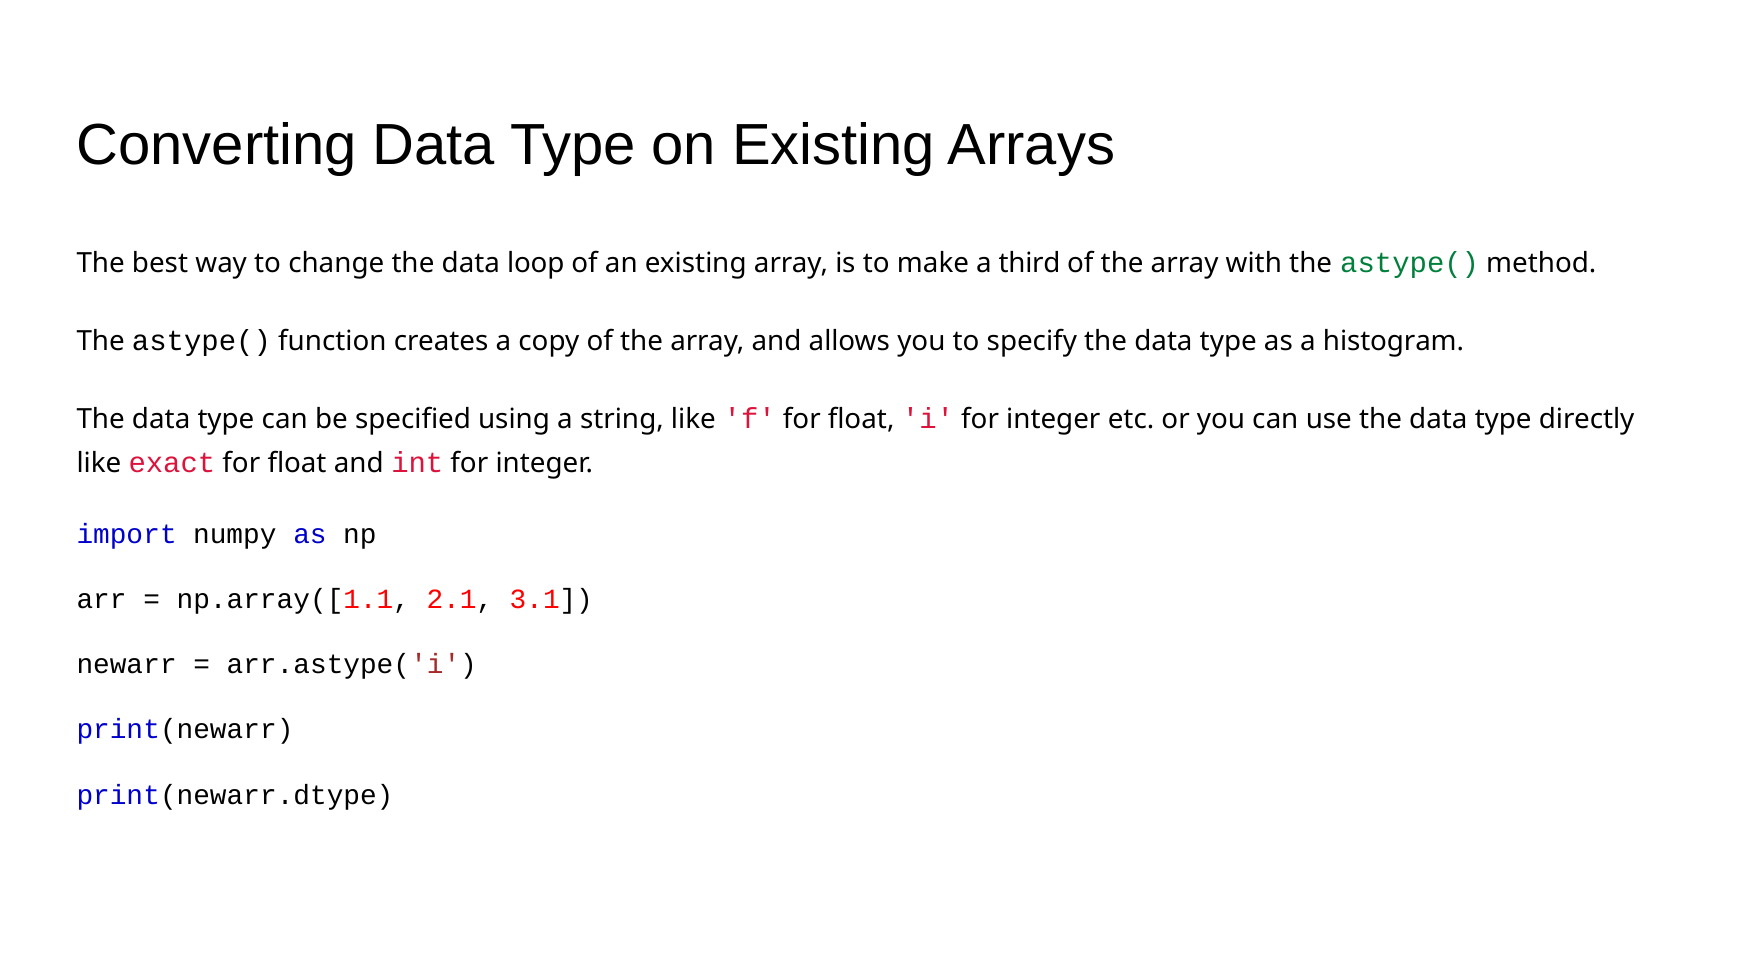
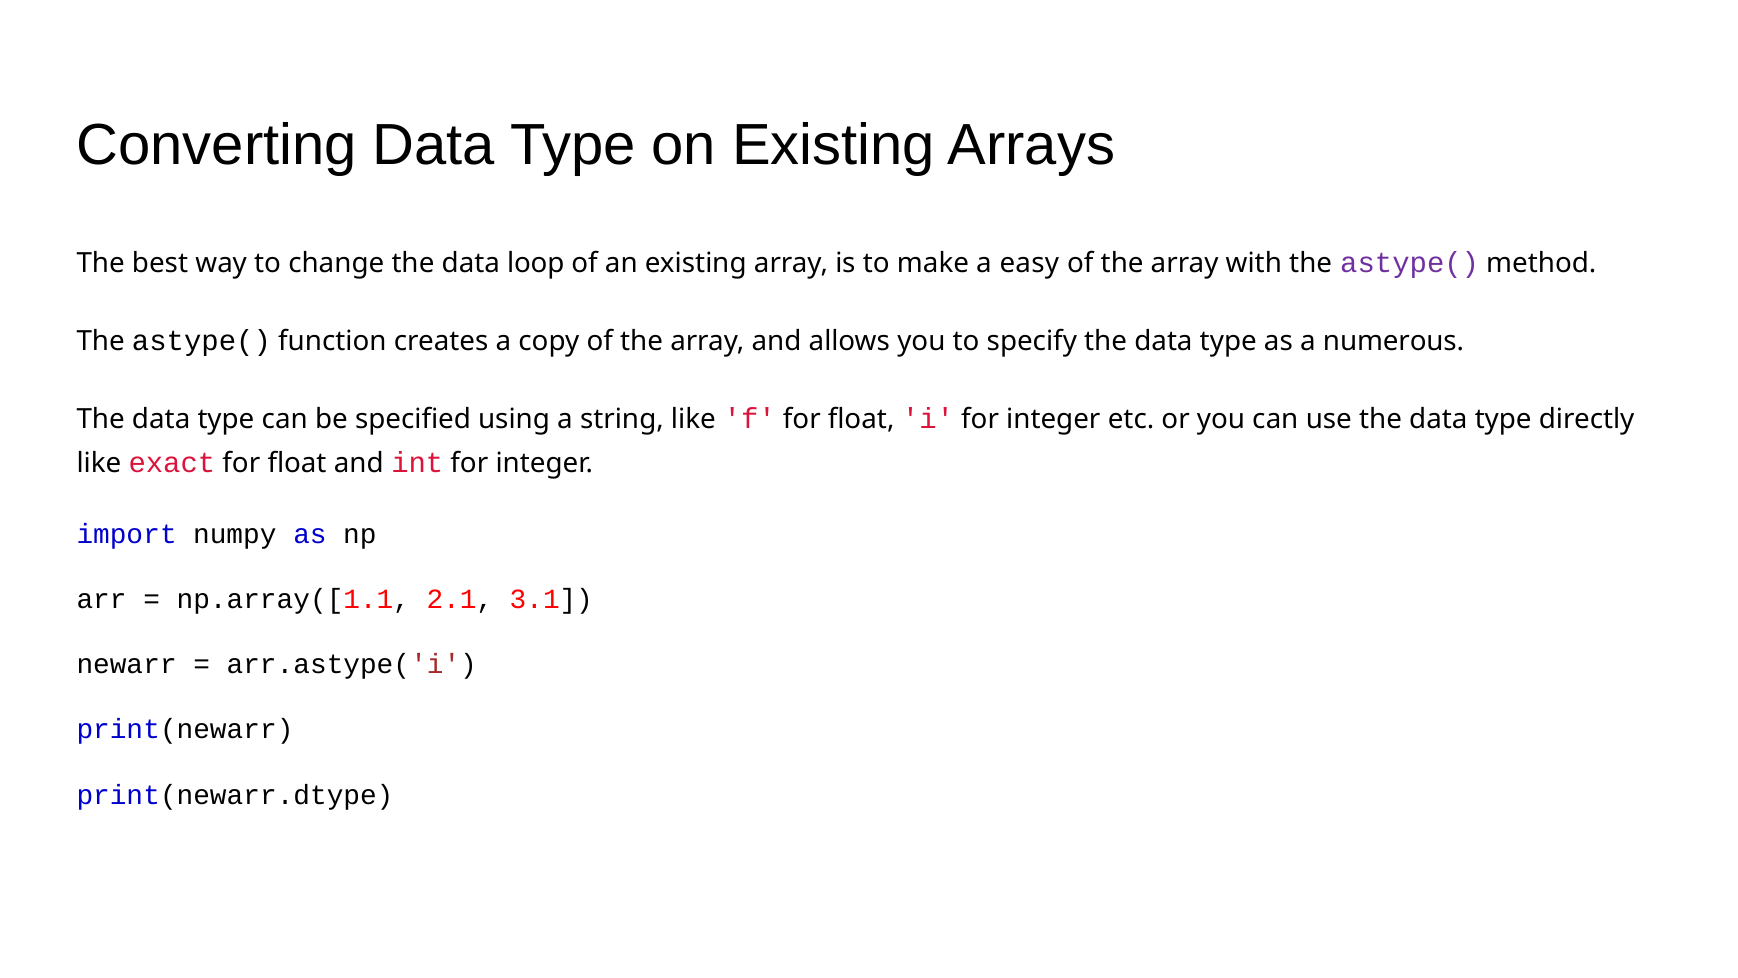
third: third -> easy (1029, 263)
astype( colour: green -> purple (1410, 262)
histogram: histogram -> numerous (1394, 341)
